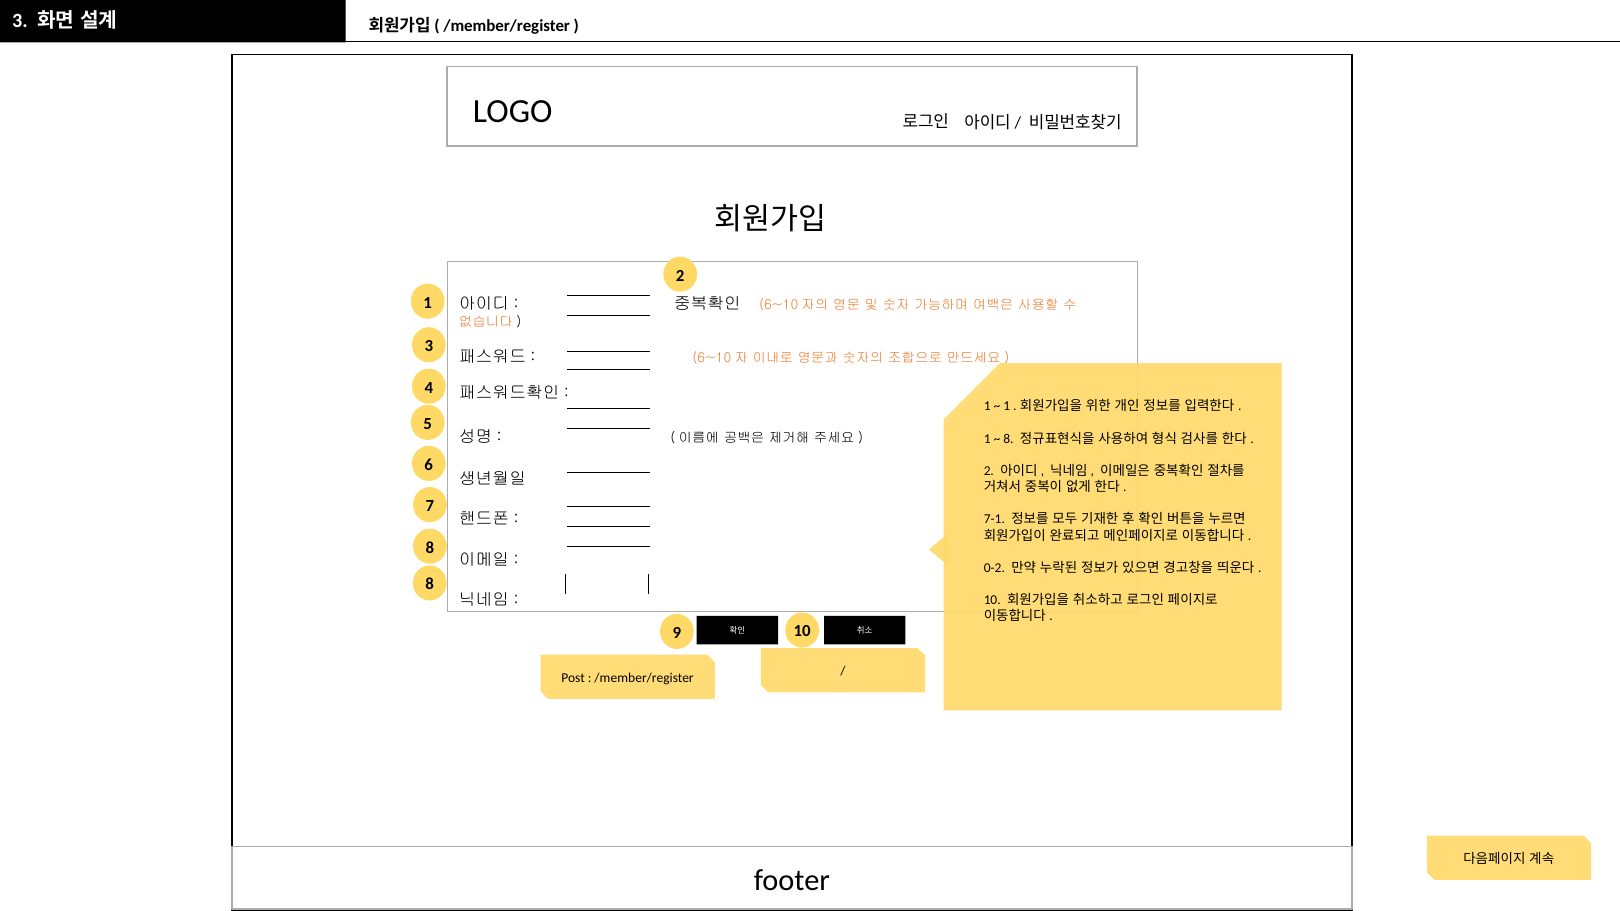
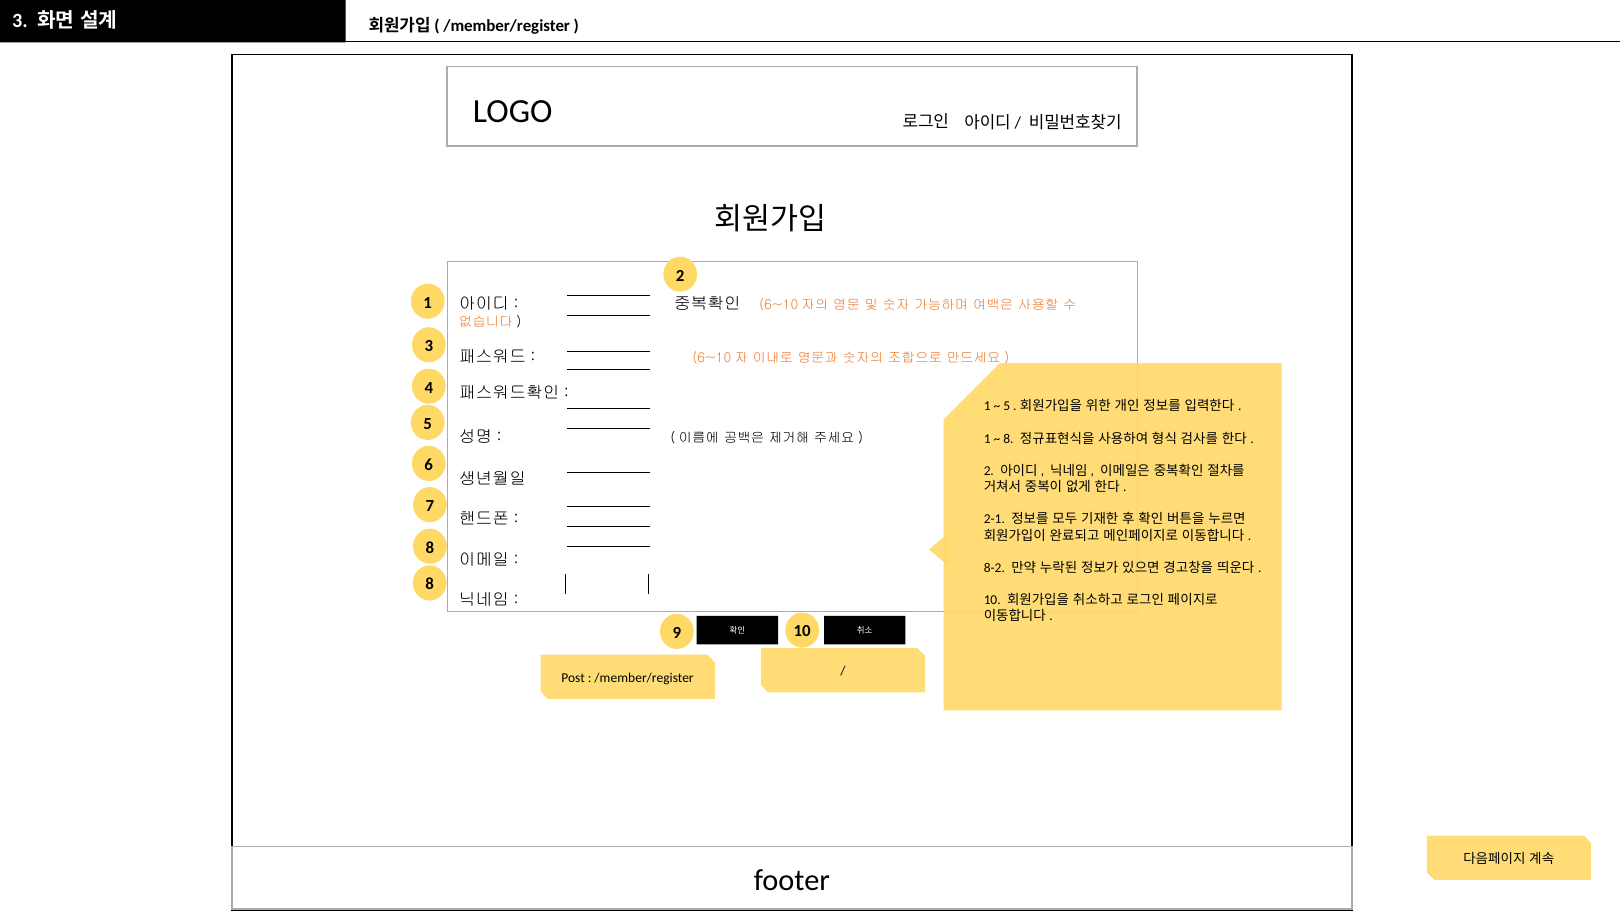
1: 1 -> 5 (1007, 406)
7-1: 7-1 -> 2-1 (994, 520)
0-2: 0-2 -> 8-2 (994, 568)
